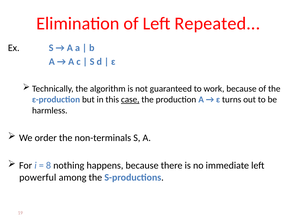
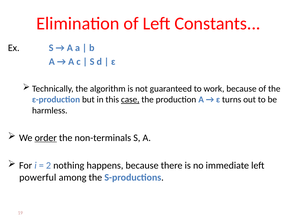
Repeated: Repeated -> Constants (218, 24)
order underline: none -> present (46, 138)
8: 8 -> 2 (49, 165)
